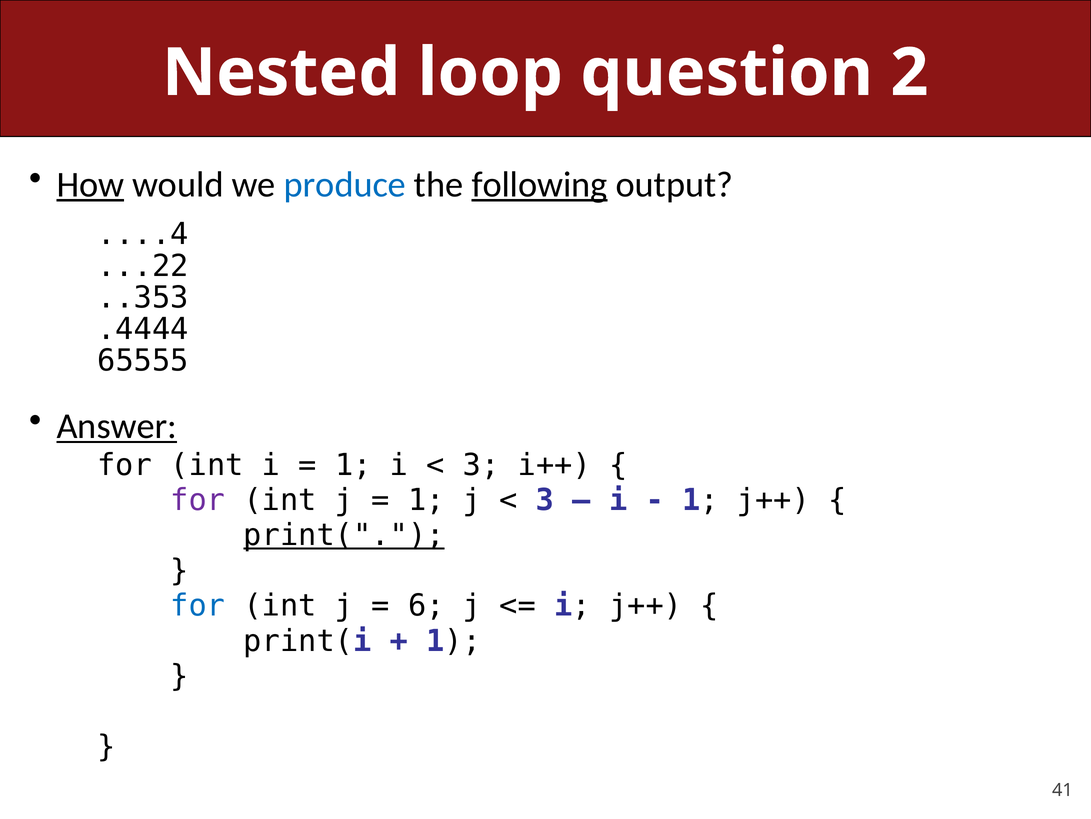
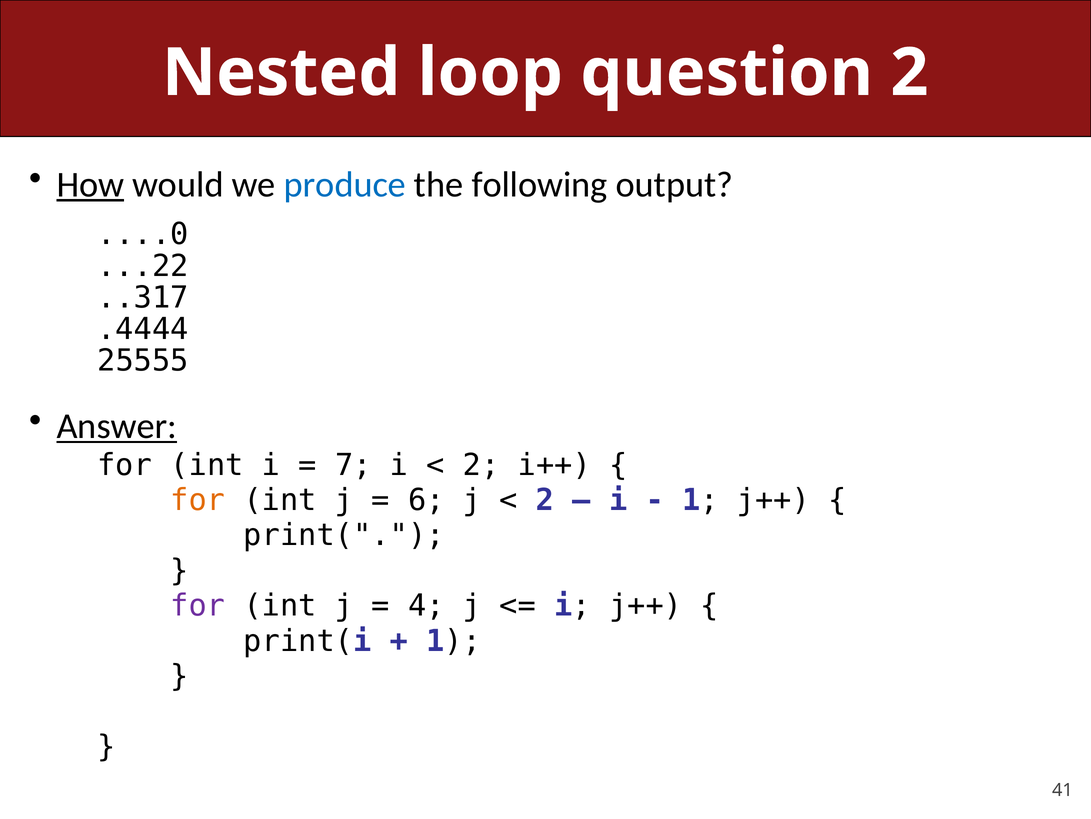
following underline: present -> none (540, 184)
....4: ....4 -> ....0 (143, 234)
..353: ..353 -> ..317 (143, 297)
65555: 65555 -> 25555 (143, 360)
1: 1 -> 7 (353, 465)
3: 3 -> 2 (481, 465)
for colour: purple -> orange (198, 500)
1: 1 -> 6 (426, 500)
3: 3 -> 2 (545, 500)
print( underline: present -> none (344, 535)
for colour: blue -> purple (198, 605)
6: 6 -> 4 (426, 605)
